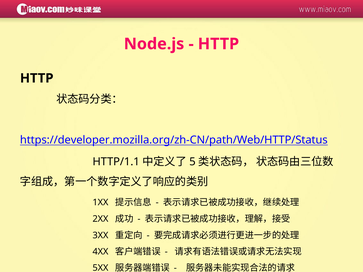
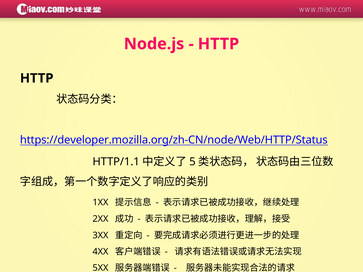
https://developer.mozilla.org/zh-CN/path/Web/HTTP/Status: https://developer.mozilla.org/zh-CN/path/Web/HTTP/Status -> https://developer.mozilla.org/zh-CN/node/Web/HTTP/Status (174, 140)
